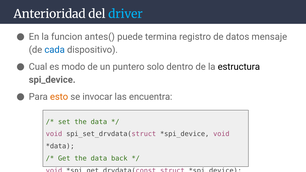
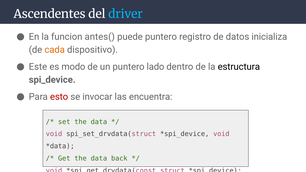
Anterioridad: Anterioridad -> Ascendentes (49, 14)
puede termina: termina -> puntero (161, 37)
mensaje: mensaje -> inicializa (269, 37)
cada colour: blue -> orange (55, 50)
Cual: Cual -> Este (38, 67)
solo: solo -> lado (155, 67)
esto colour: orange -> red (59, 97)
